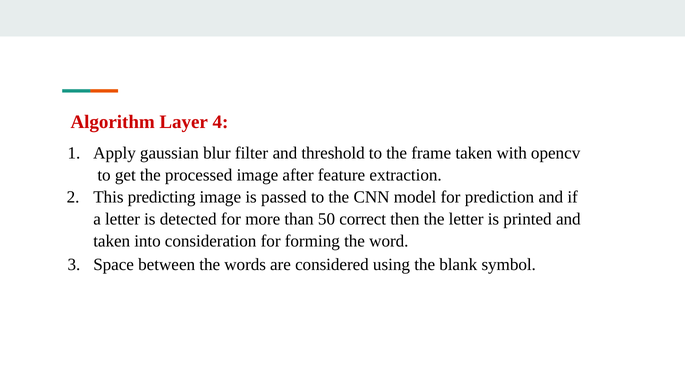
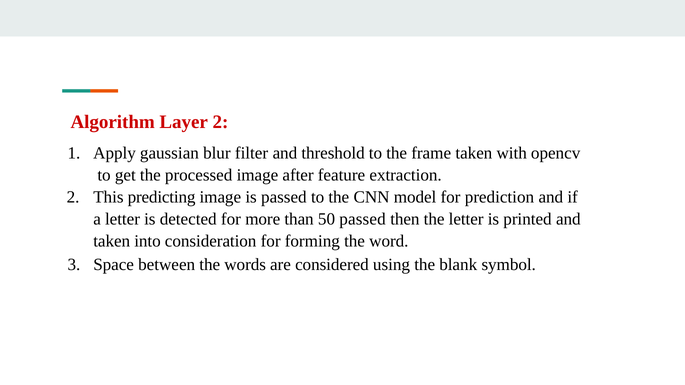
Layer 4: 4 -> 2 (221, 122)
50 correct: correct -> passed (363, 219)
